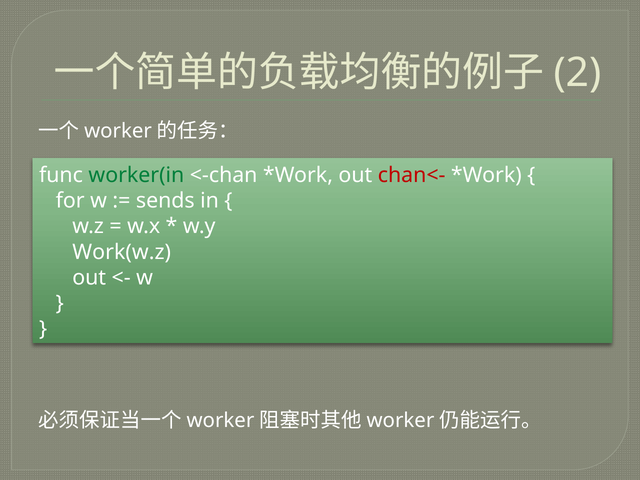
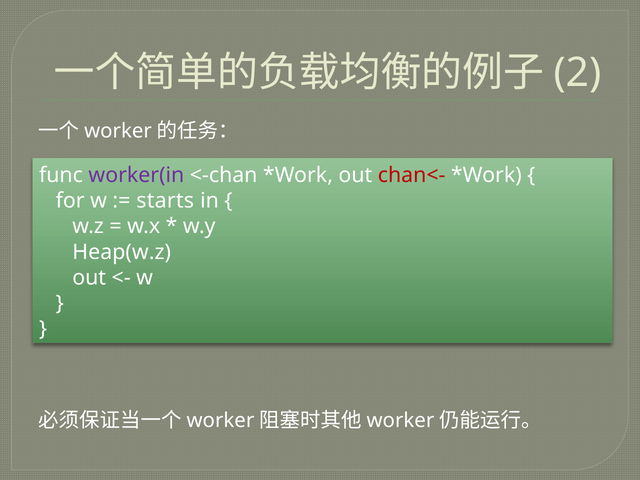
worker(in colour: green -> purple (136, 175)
sends: sends -> starts (165, 201)
Work(w.z: Work(w.z -> Heap(w.z (122, 252)
